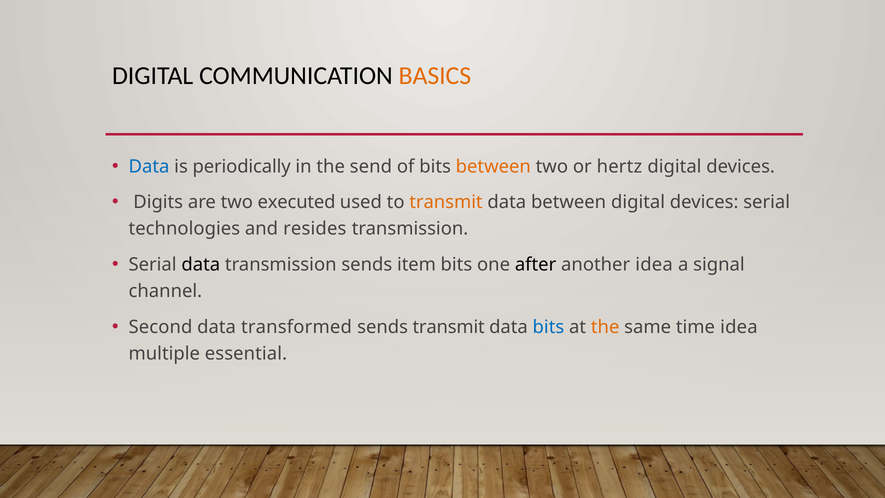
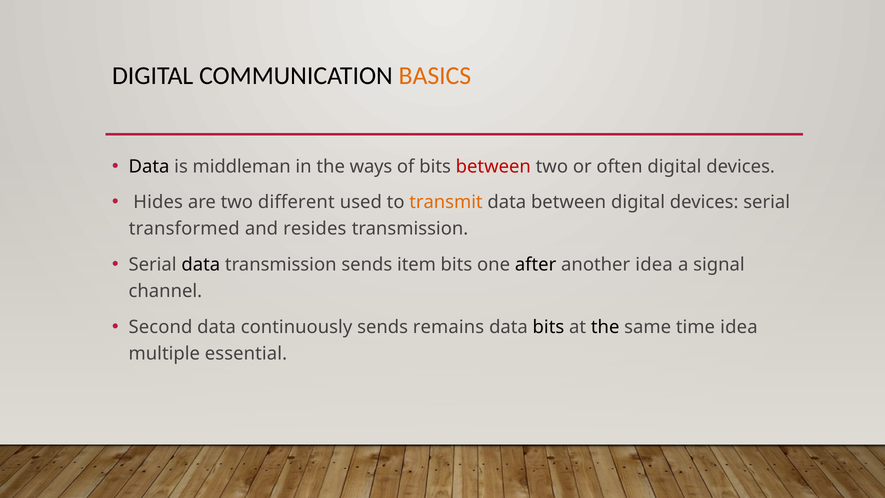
Data colour: blue -> black (149, 166)
periodically: periodically -> middleman (242, 166)
send: send -> ways (371, 166)
between colour: orange -> red (493, 166)
hertz: hertz -> often (620, 166)
Digits: Digits -> Hides (158, 202)
executed: executed -> different (296, 202)
technologies: technologies -> transformed (184, 229)
transformed: transformed -> continuously (297, 327)
sends transmit: transmit -> remains (448, 327)
bits colour: blue -> black (548, 327)
the colour: orange -> black (605, 327)
